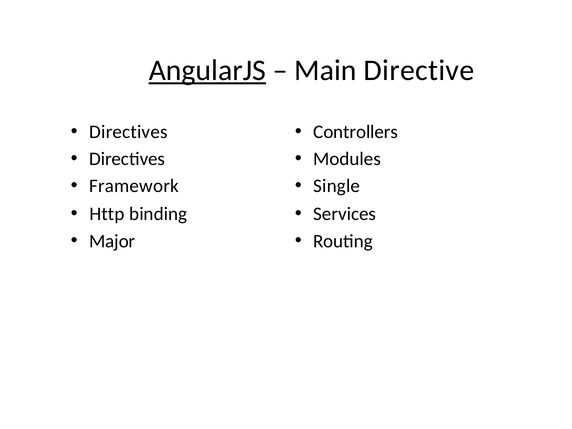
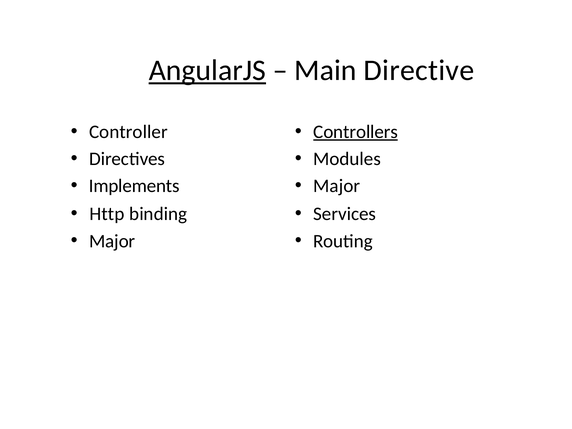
Directives: Directives -> Controller (128, 132)
Controllers underline: none -> present (356, 132)
Framework: Framework -> Implements (134, 186)
Single: Single -> Major (337, 186)
